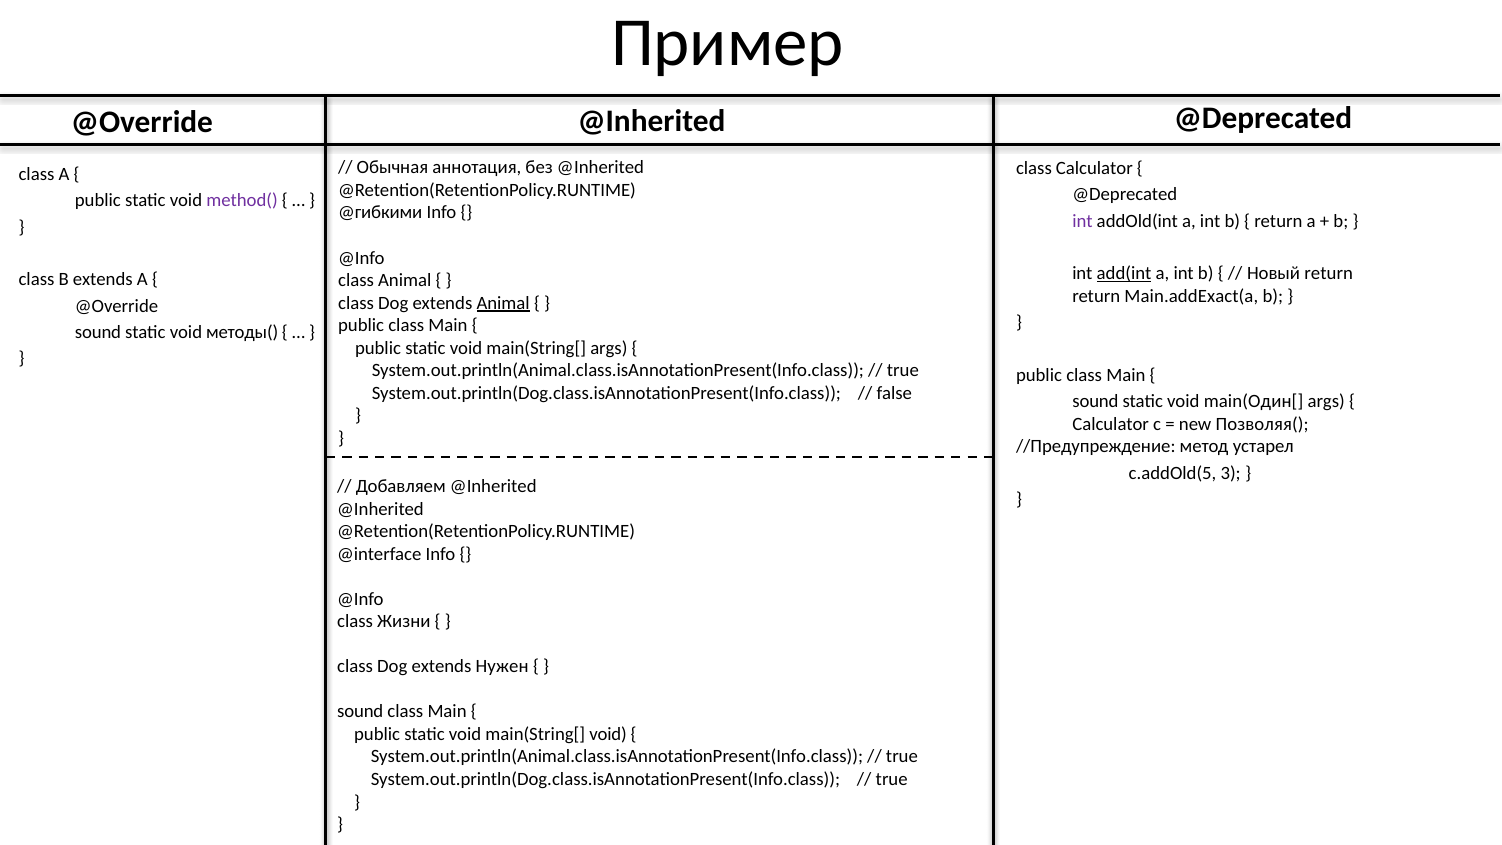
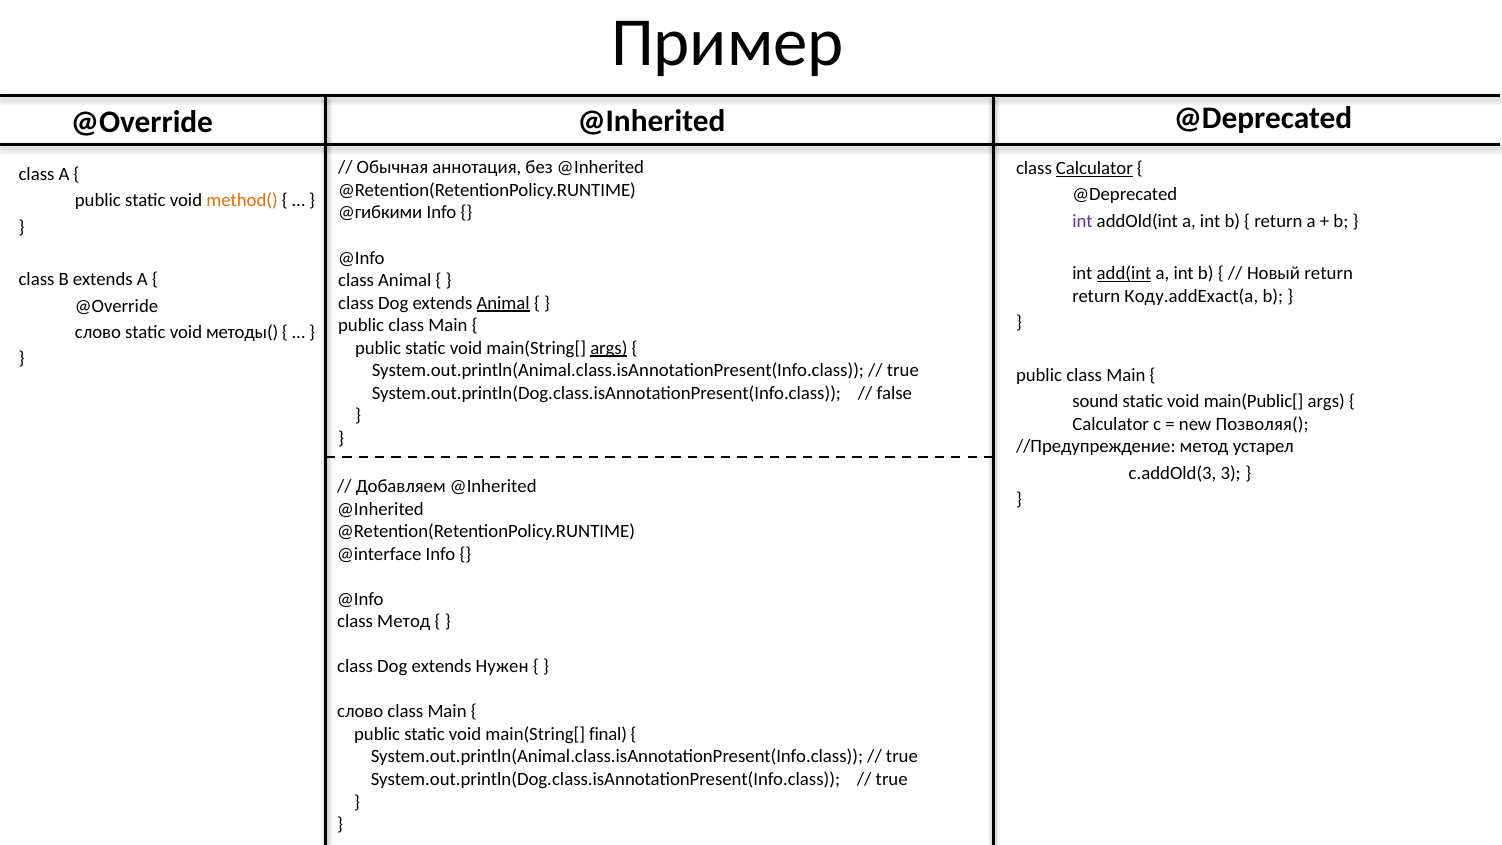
Calculator underline: none -> present (1094, 169)
method( colour: purple -> orange (242, 201)
Main.addExact(a: Main.addExact(a -> Коду.addExact(a (1191, 296)
sound: sound -> слово (98, 332)
args underline: none -> present (609, 348)
main(Один[: main(Один[ -> main(Public[ (1254, 401)
c.addOld(5: c.addOld(5 -> c.addOld(3 (1173, 473)
class Жизни: Жизни -> Метод (404, 622)
sound: sound -> слово (360, 712)
main(String[ void: void -> final (608, 734)
